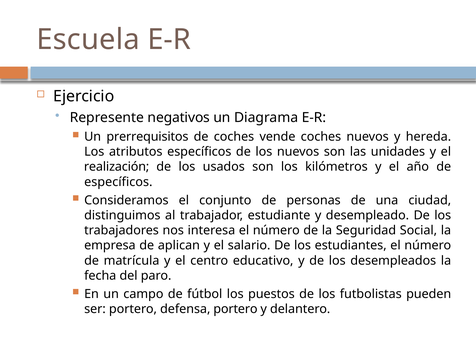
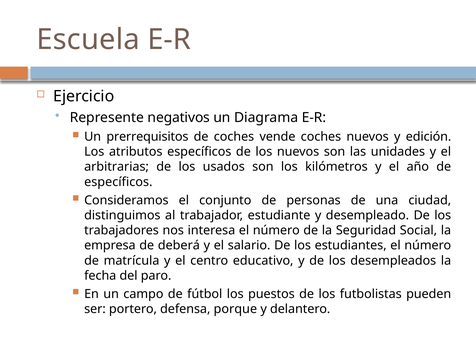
hereda: hereda -> edición (429, 137)
realización: realización -> arbitrarias (117, 167)
aplican: aplican -> deberá (179, 245)
defensa portero: portero -> porque (235, 309)
